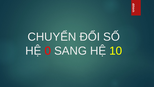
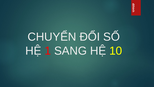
0: 0 -> 1 (48, 51)
